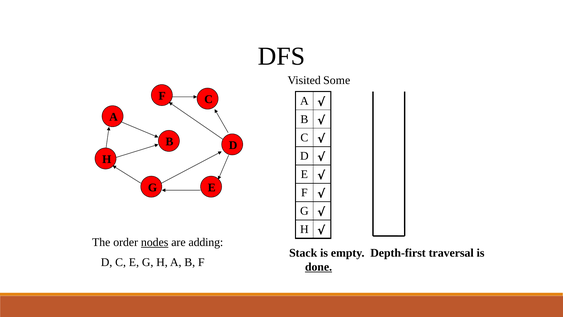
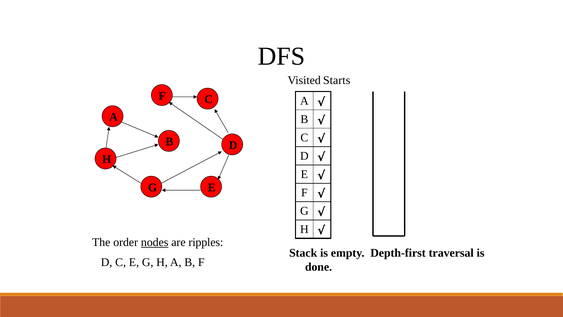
Some: Some -> Starts (337, 80)
adding: adding -> ripples (206, 242)
done underline: present -> none (319, 267)
